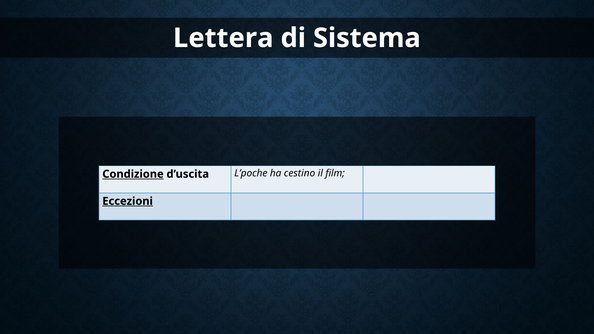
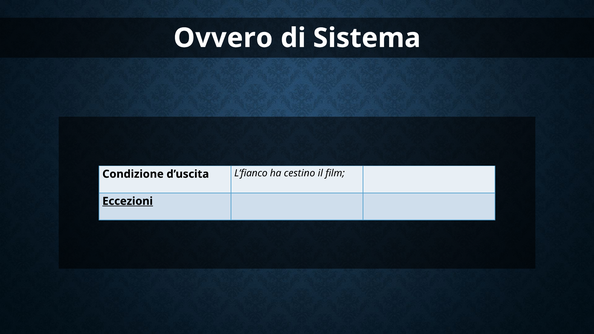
Lettera: Lettera -> Ovvero (223, 38)
Condizione underline: present -> none (133, 174)
L’poche: L’poche -> L’fianco (251, 173)
